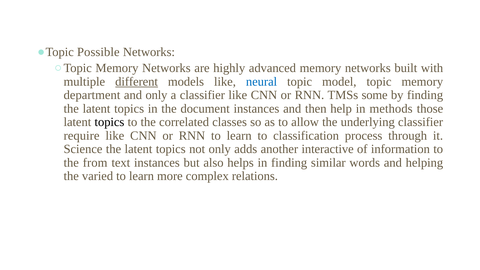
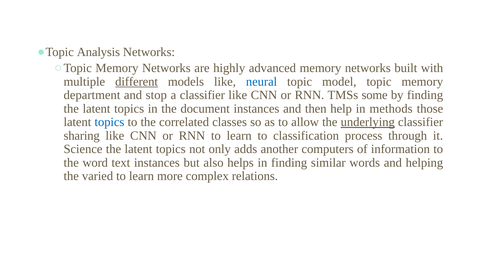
Possible: Possible -> Analysis (98, 52)
and only: only -> stop (156, 95)
topics colour: black -> blue (109, 122)
underlying underline: none -> present (368, 122)
require: require -> sharing (82, 136)
interactive: interactive -> computers (328, 149)
from: from -> word (95, 163)
